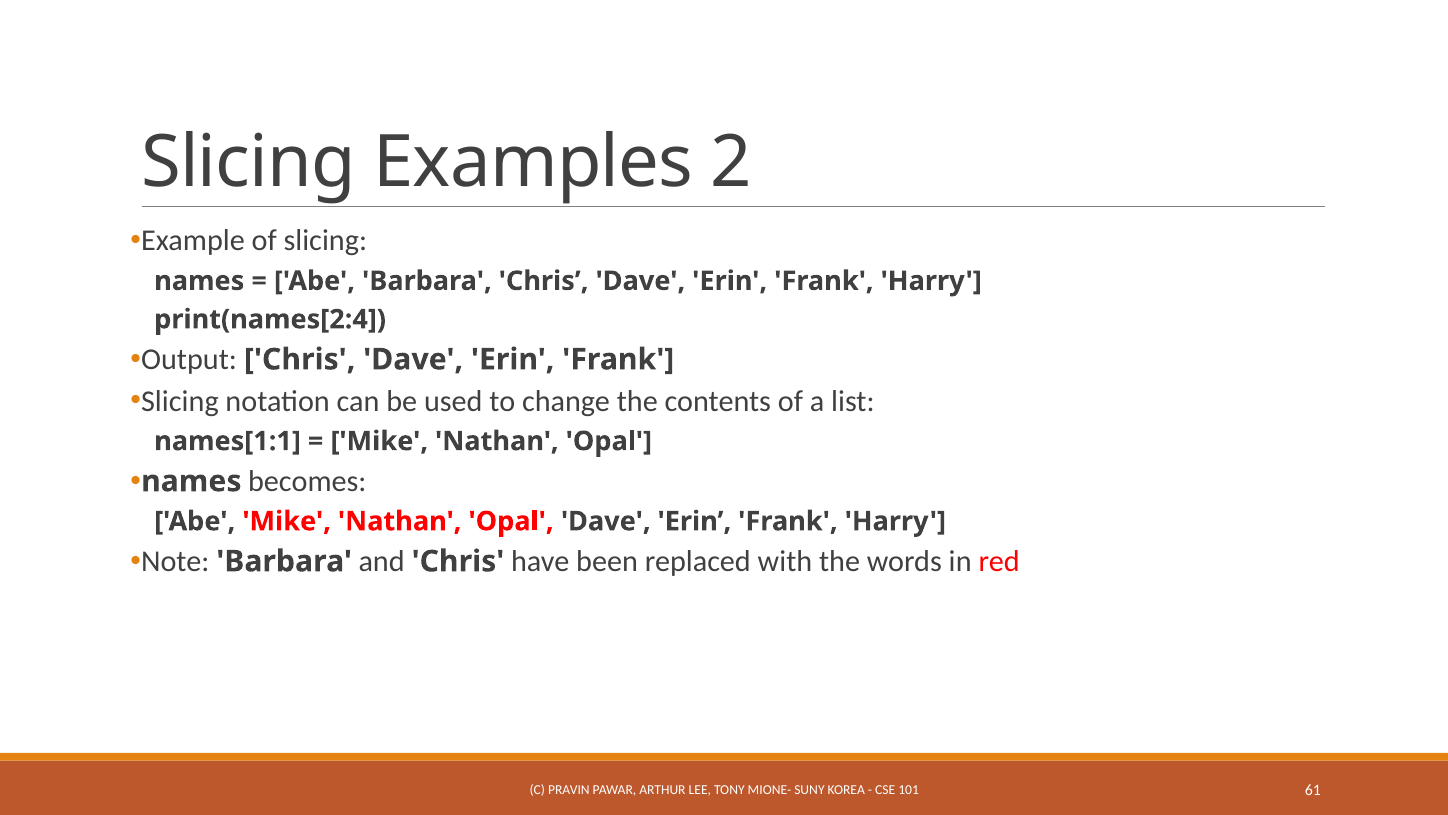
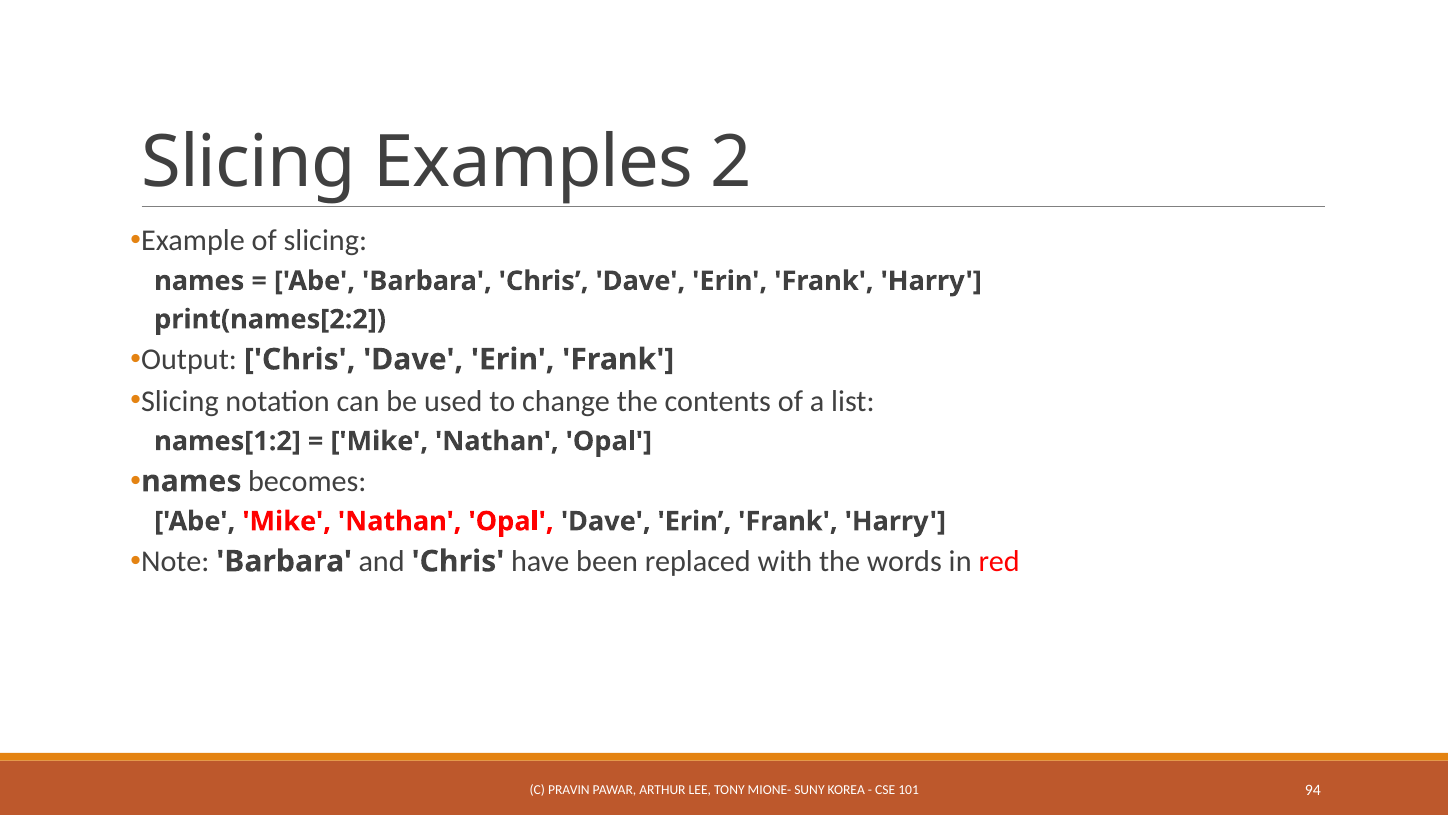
print(names[2:4: print(names[2:4 -> print(names[2:2 (270, 319)
names[1:1: names[1:1 -> names[1:2 (228, 441)
61: 61 -> 94 (1313, 790)
